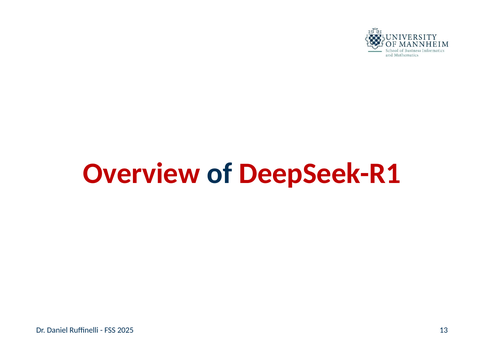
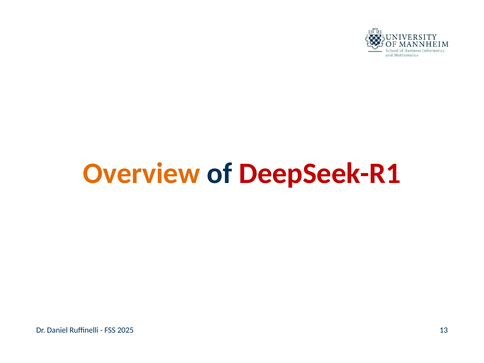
Overview colour: red -> orange (142, 173)
